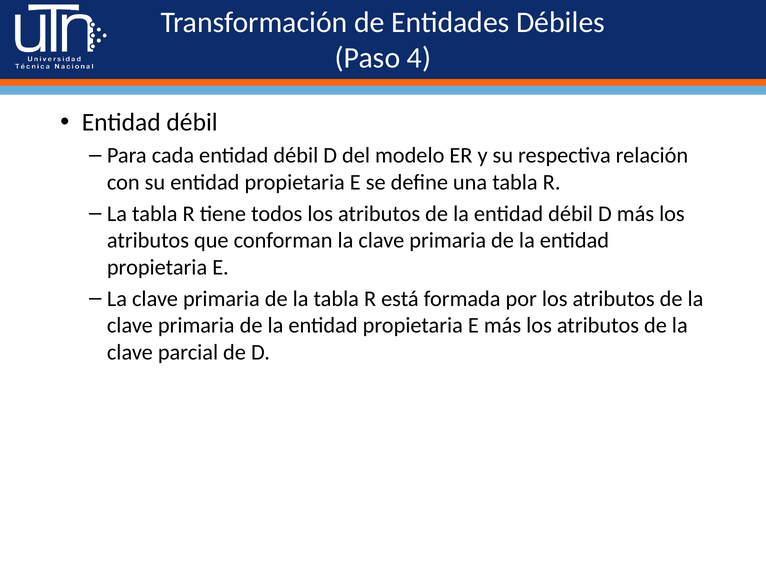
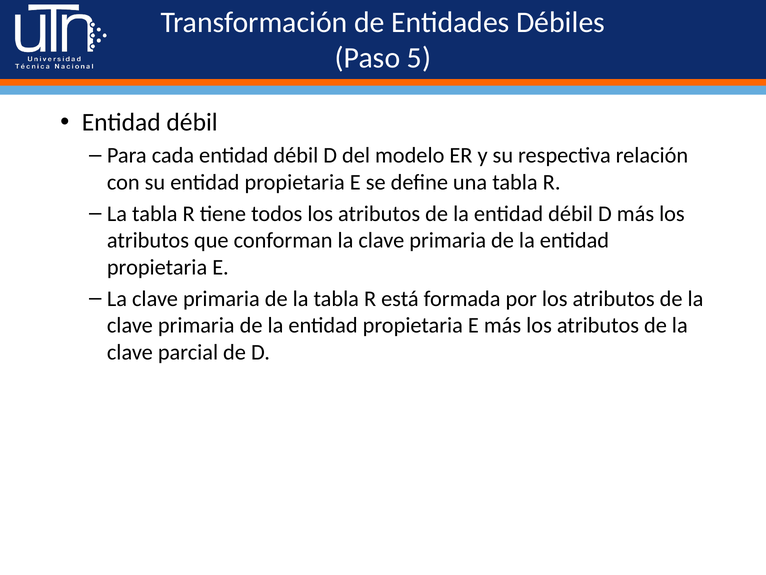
4: 4 -> 5 (419, 58)
